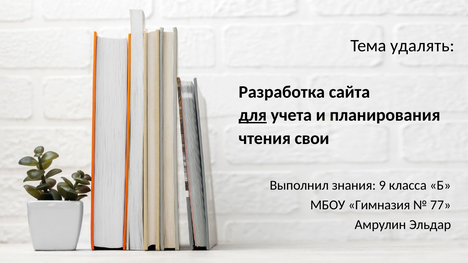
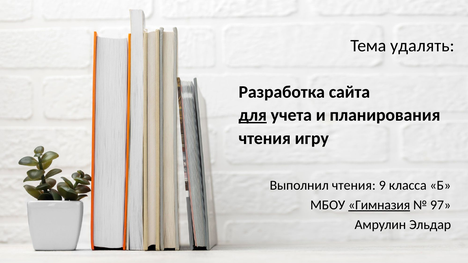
свои: свои -> игру (312, 138)
Выполнил знания: знания -> чтения (354, 186)
Гимназия underline: none -> present (379, 205)
77: 77 -> 97 (441, 205)
